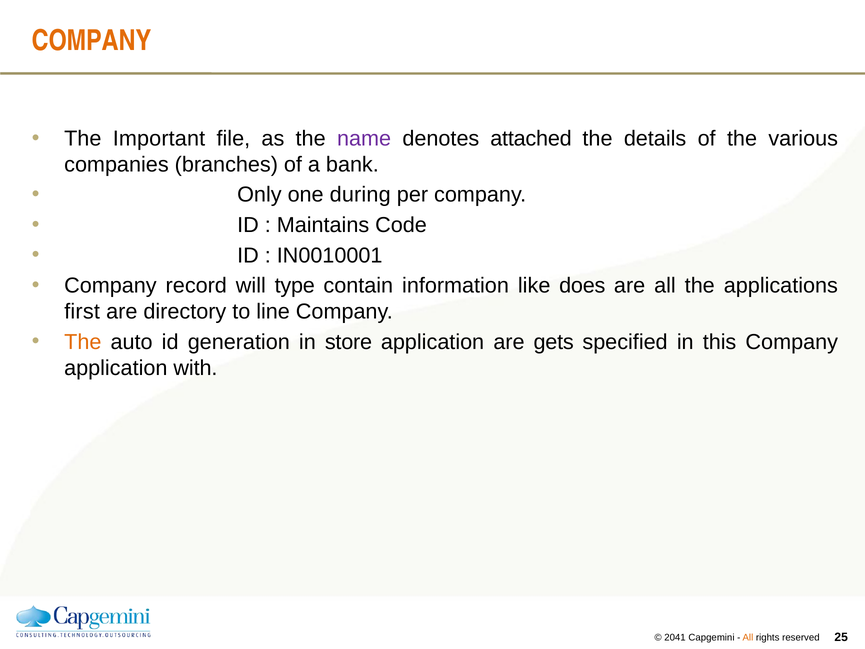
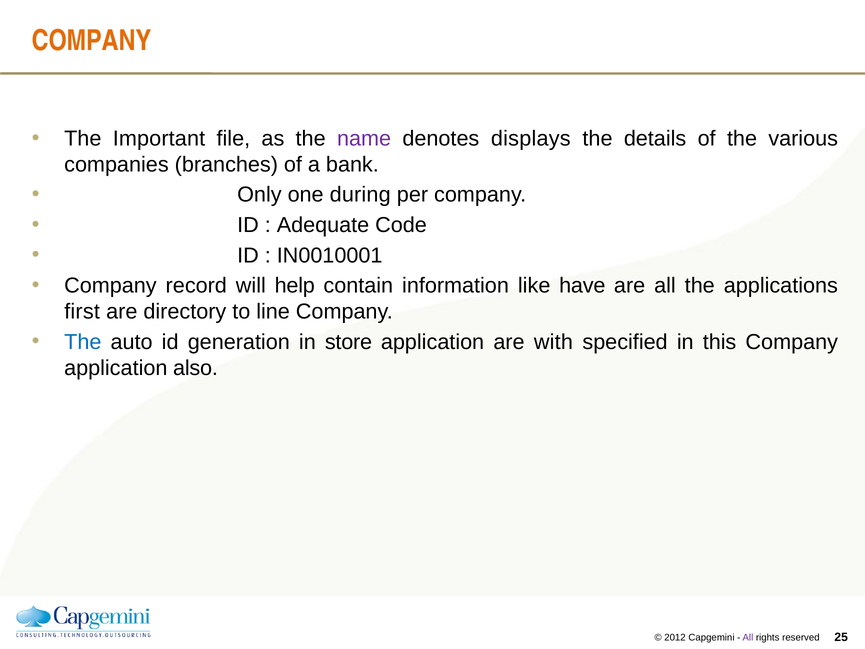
attached: attached -> displays (531, 139)
Maintains: Maintains -> Adequate (323, 225)
type: type -> help (295, 286)
does: does -> have (582, 286)
The colour: orange -> blue (83, 342)
gets: gets -> with (553, 342)
with: with -> also (195, 368)
2041: 2041 -> 2012 (675, 637)
All colour: orange -> purple (748, 637)
